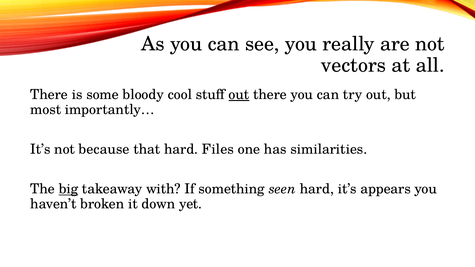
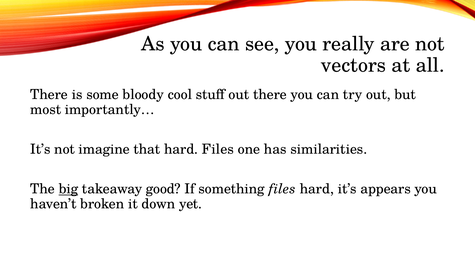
out underline: present -> none (239, 95)
because: because -> imagine (104, 149)
with: with -> good (163, 189)
something seen: seen -> files (282, 189)
